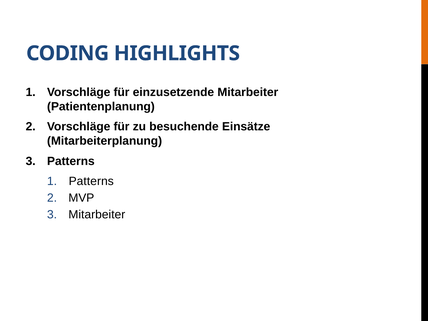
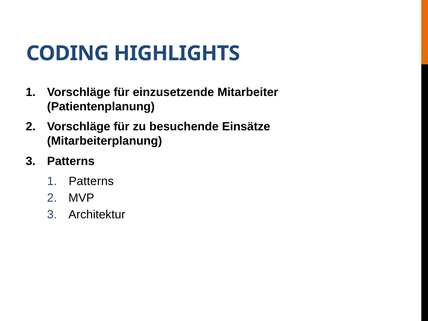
Mitarbeiter: Mitarbeiter -> Architektur (97, 215)
